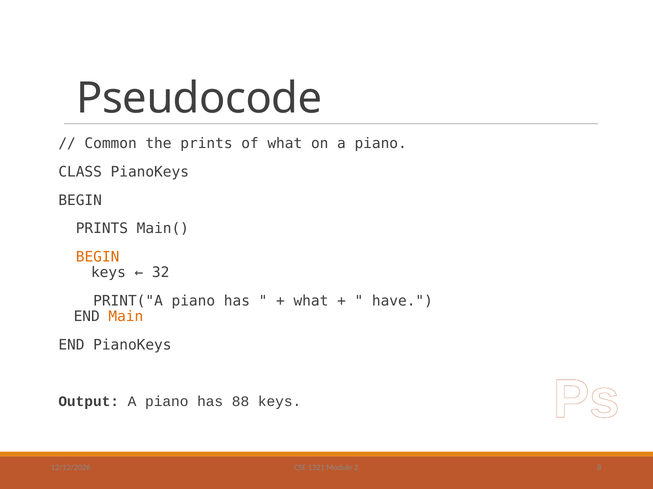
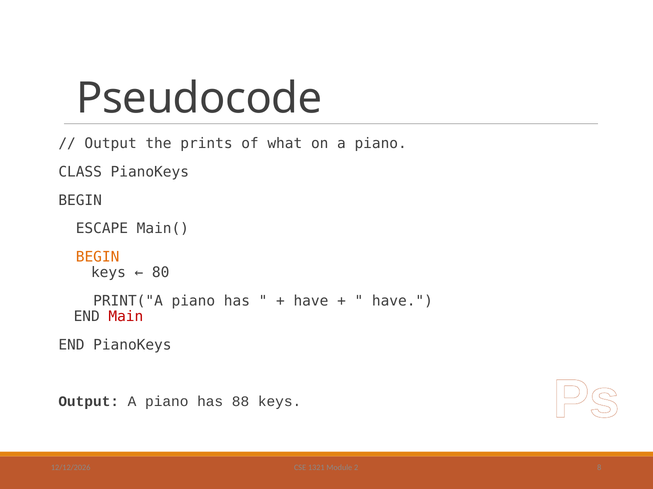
Common: Common -> Output (111, 144)
PRINTS: PRINTS -> ESCAPE (102, 229)
32: 32 -> 80 (161, 273)
what: what -> have (311, 301)
Main colour: orange -> red (126, 317)
